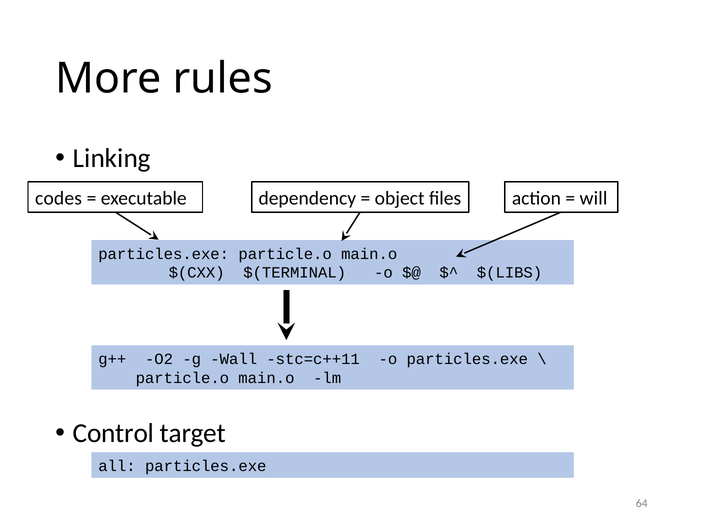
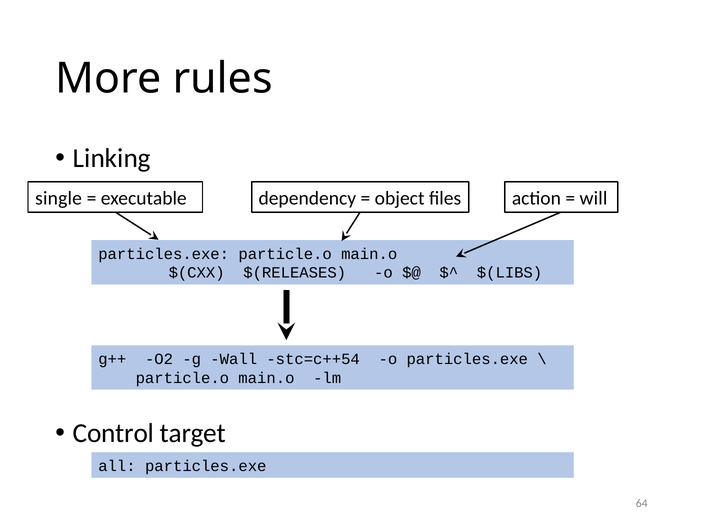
codes: codes -> single (59, 198)
$(TERMINAL: $(TERMINAL -> $(RELEASES (295, 273)
stc=c++11: stc=c++11 -> stc=c++54 (313, 359)
